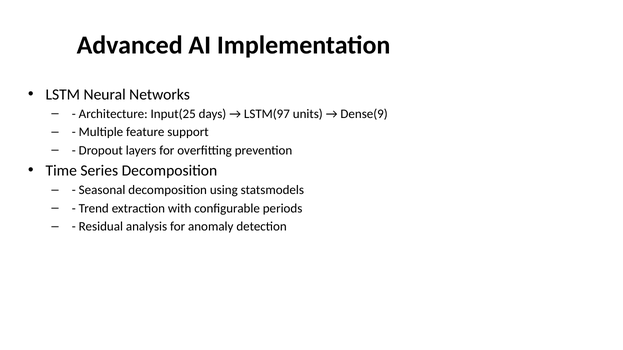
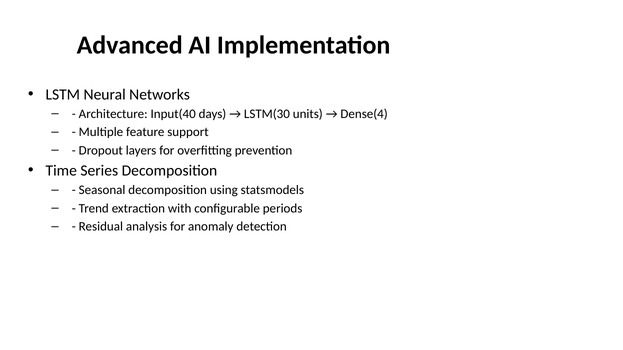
Input(25: Input(25 -> Input(40 (173, 114)
LSTM(97: LSTM(97 -> LSTM(30 (267, 114)
Dense(9: Dense(9 -> Dense(4 (364, 114)
